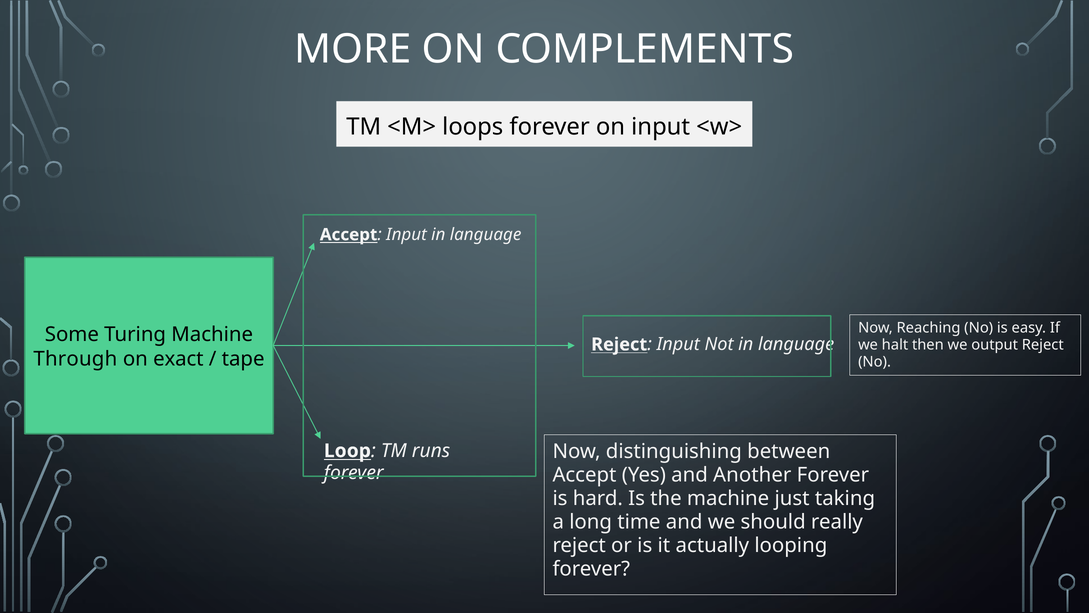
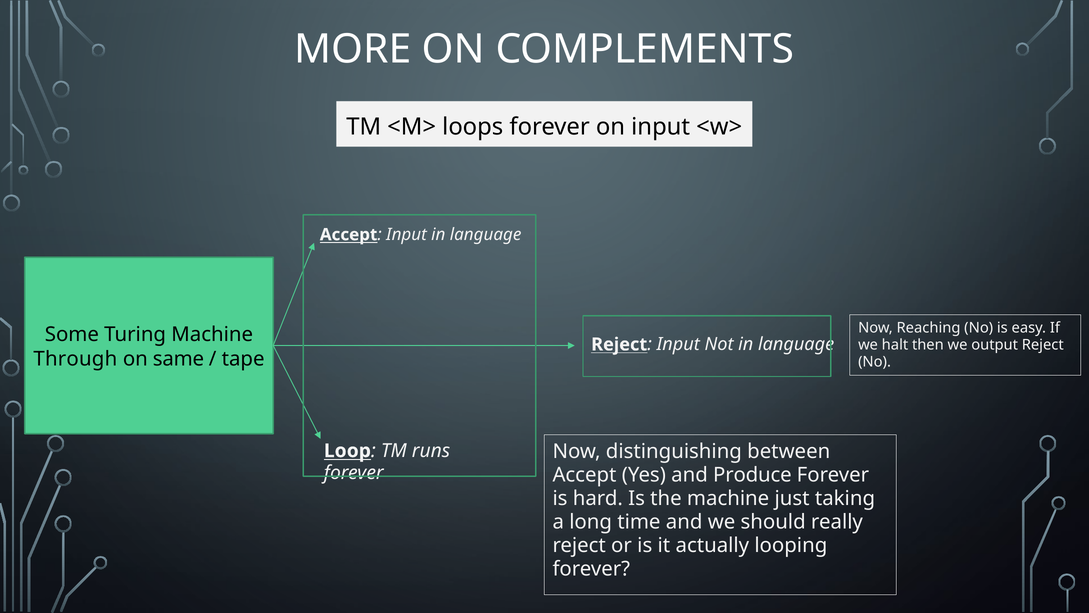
exact: exact -> same (178, 359)
Another: Another -> Produce (752, 475)
